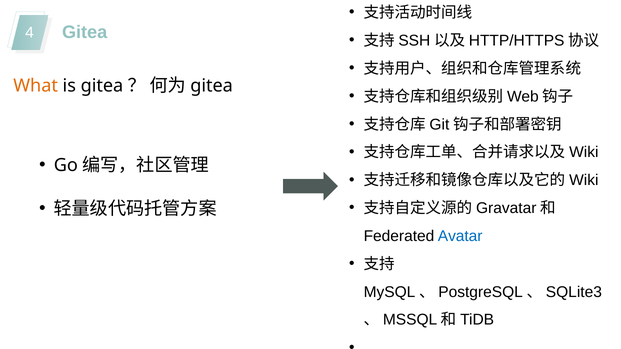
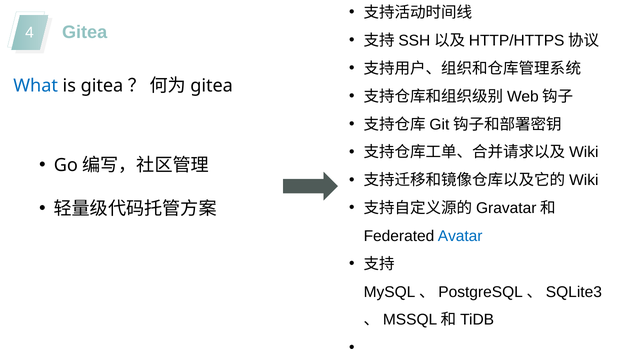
What colour: orange -> blue (36, 86)
